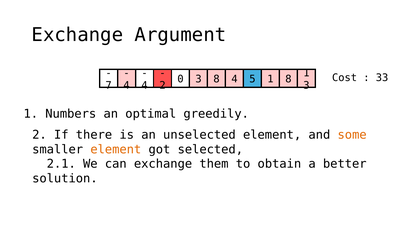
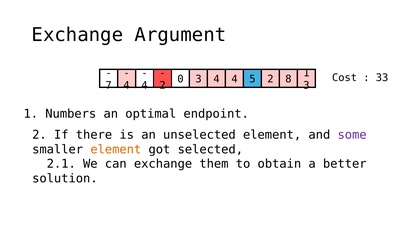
3 8: 8 -> 4 (216, 79)
5 1: 1 -> 2 (270, 79)
greedily: greedily -> endpoint (216, 114)
some colour: orange -> purple (352, 135)
